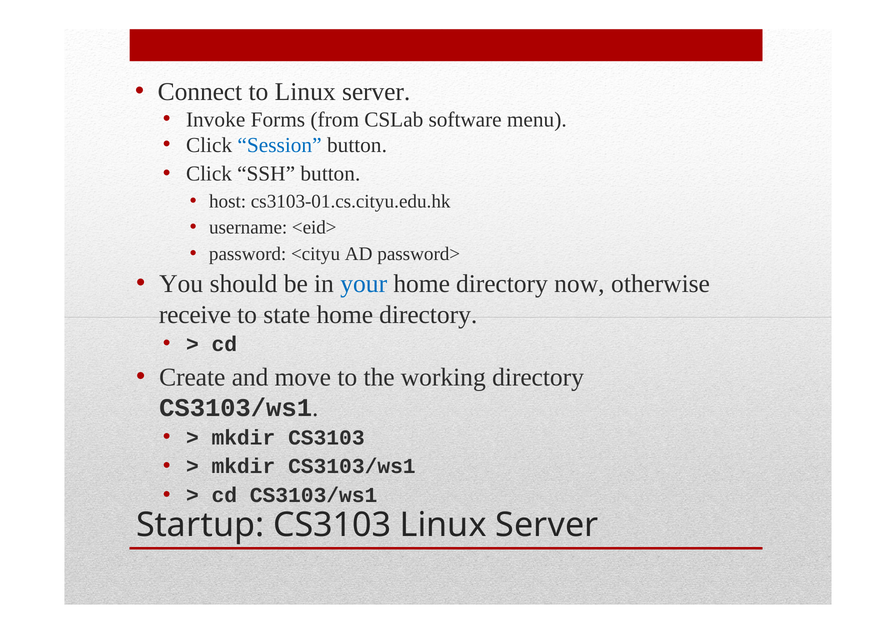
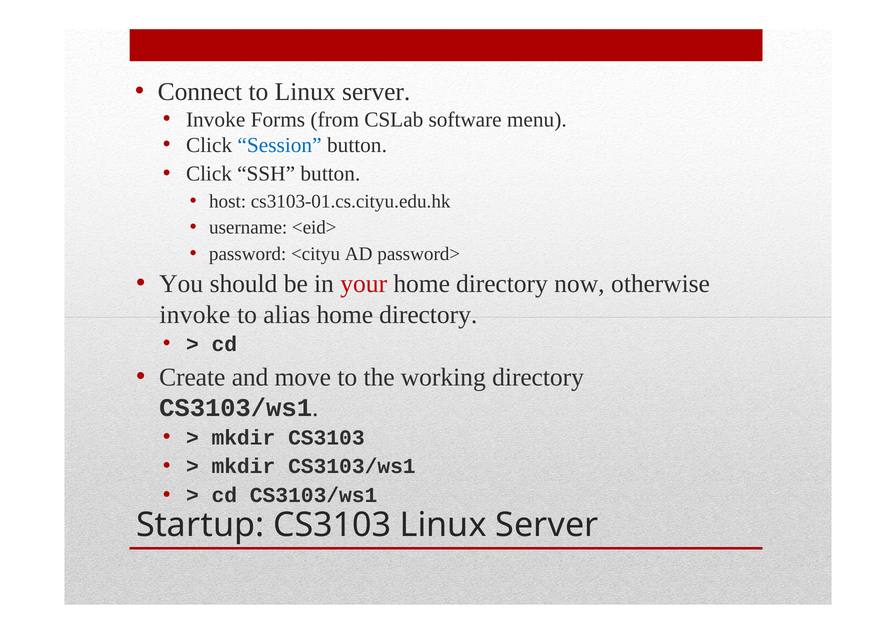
your colour: blue -> red (364, 284)
receive: receive -> invoke (195, 315)
state: state -> alias (287, 315)
